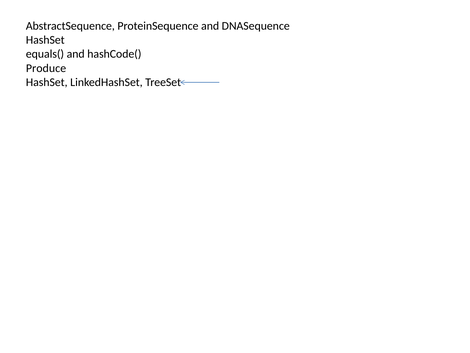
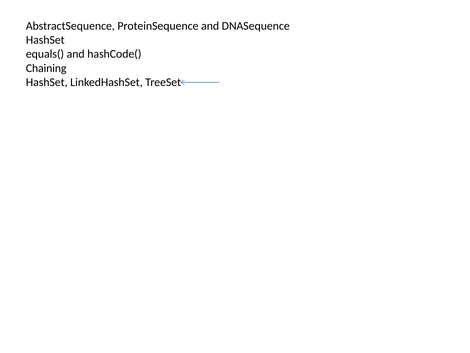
Produce: Produce -> Chaining (46, 68)
